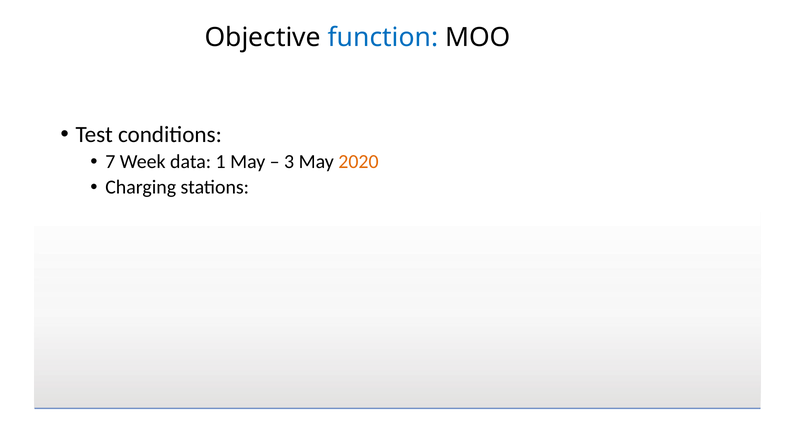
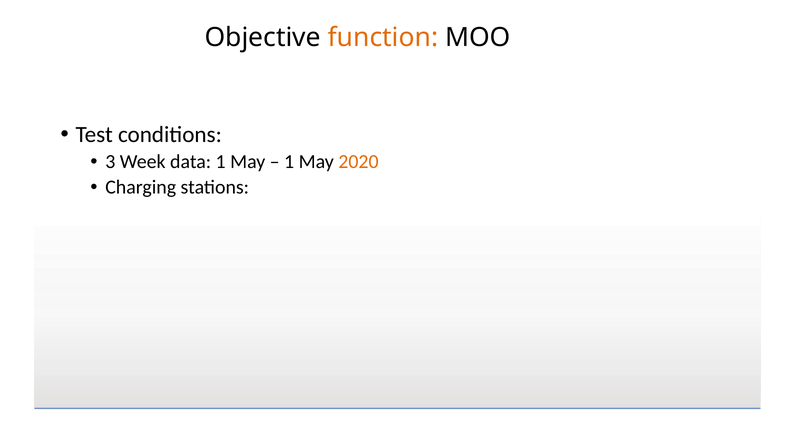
function colour: blue -> orange (383, 37)
7: 7 -> 3 (110, 162)
3: 3 -> 1 (289, 162)
